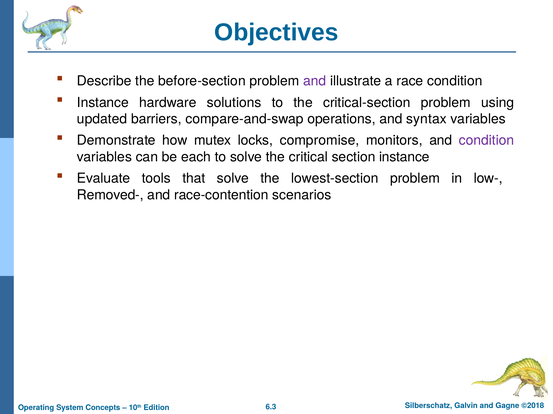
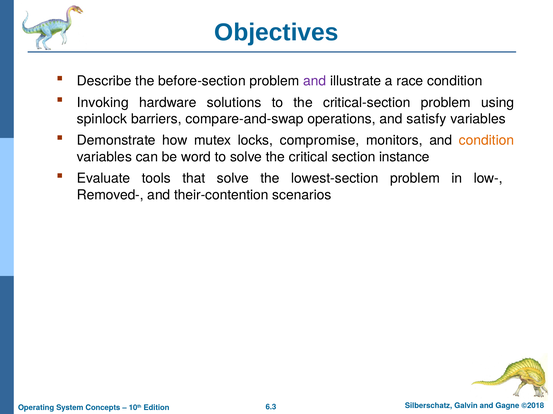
Instance: Instance -> Invoking (103, 103)
updated: updated -> spinlock (102, 119)
syntax: syntax -> satisfy (426, 119)
condition colour: purple -> orange (487, 141)
each: each -> word (196, 157)
race-contention: race-contention -> their-contention (221, 195)
